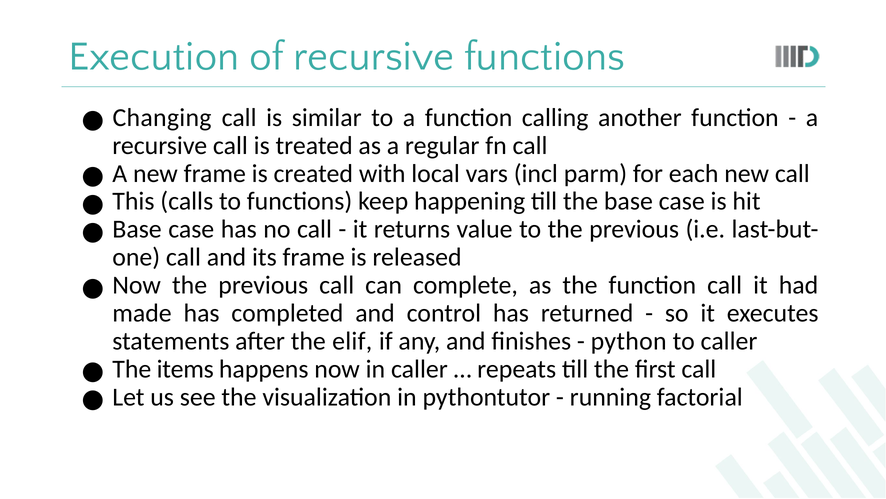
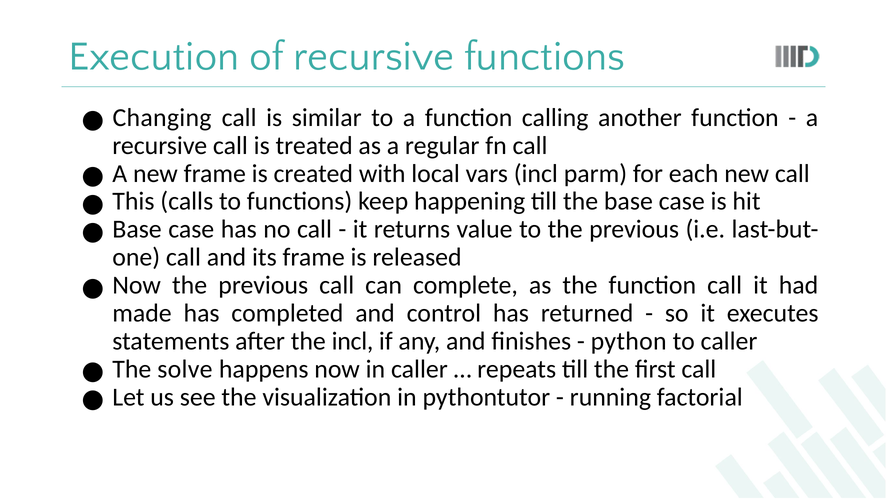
the elif: elif -> incl (352, 341)
items: items -> solve (185, 369)
